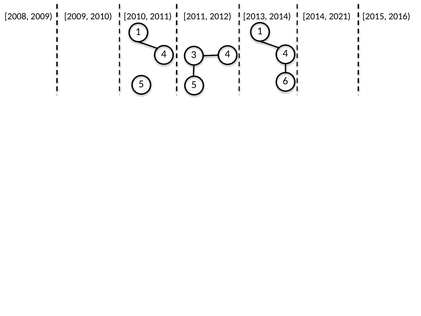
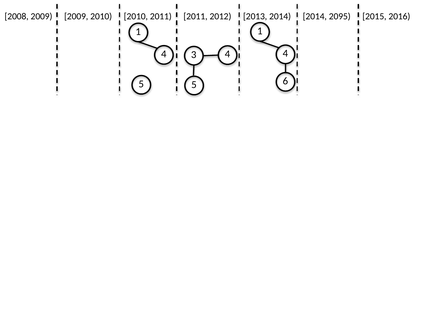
2021: 2021 -> 2095 (340, 17)
